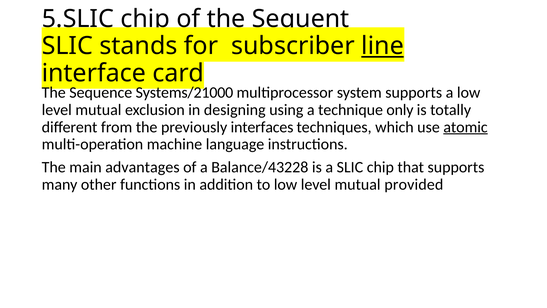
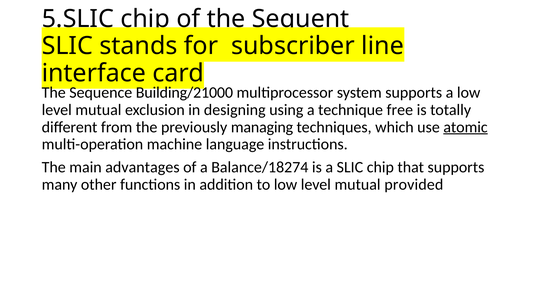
line underline: present -> none (383, 46)
Systems/21000: Systems/21000 -> Building/21000 (184, 92)
only: only -> free (400, 110)
interfaces: interfaces -> managing (262, 127)
Balance/43228: Balance/43228 -> Balance/18274 (260, 167)
